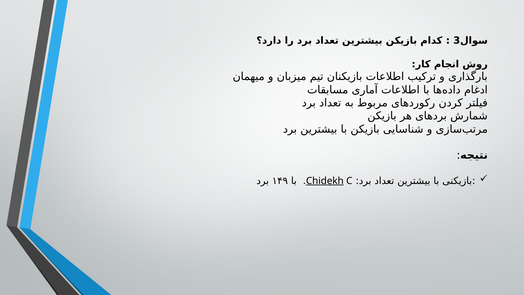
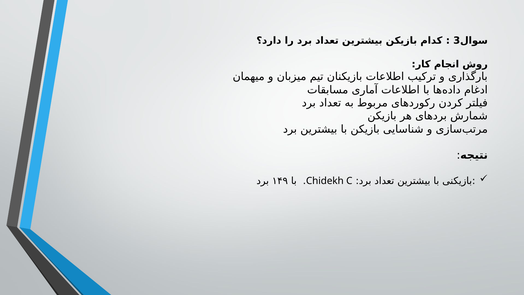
Chidekh underline: present -> none (325, 181)
